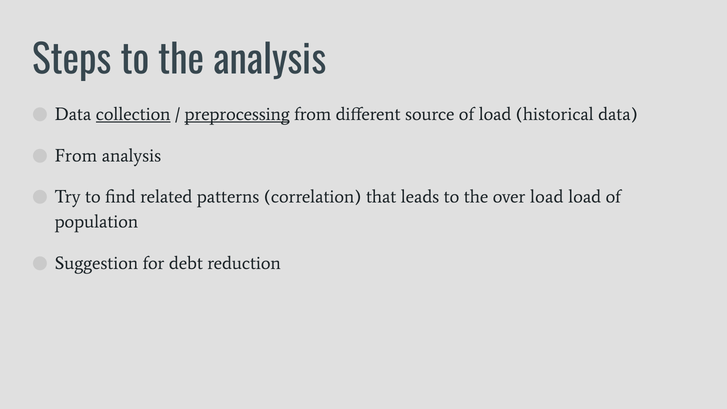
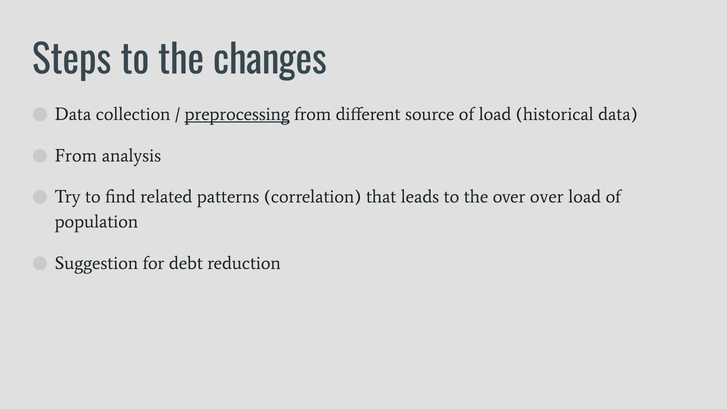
the analysis: analysis -> changes (270, 61)
collection underline: present -> none (133, 114)
over load: load -> over (547, 197)
